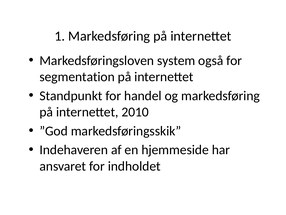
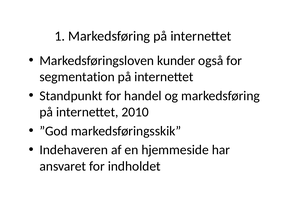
system: system -> kunder (176, 61)
